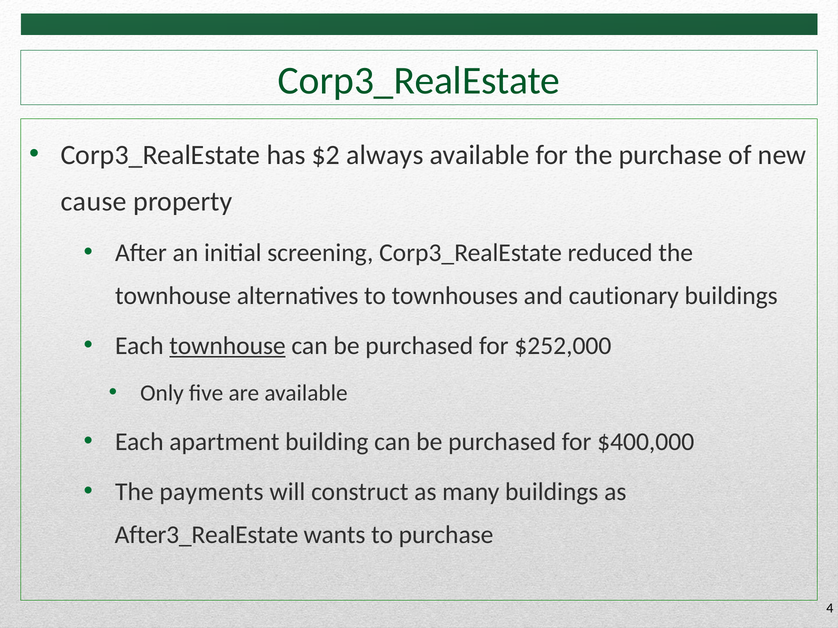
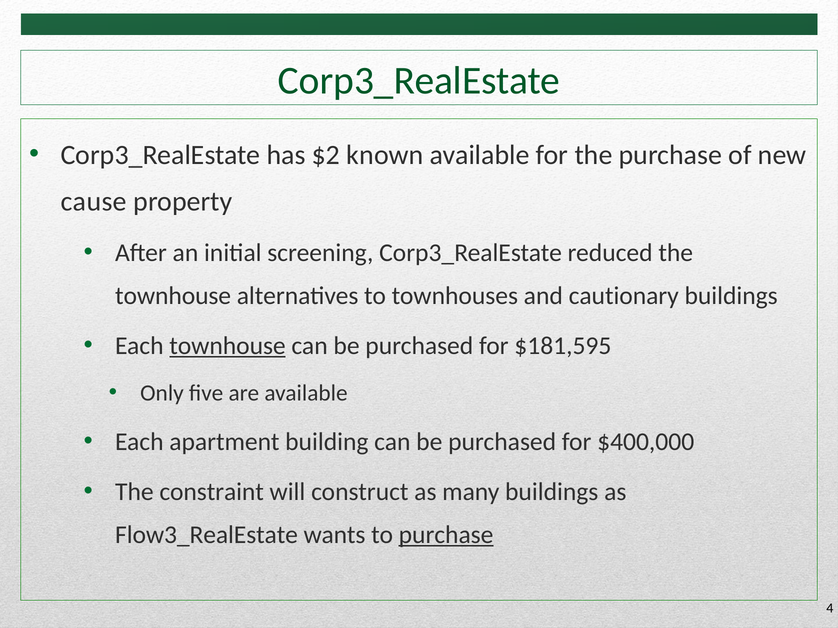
always: always -> known (385, 155)
$252,000: $252,000 -> $181,595 (563, 346)
payments: payments -> constraint (212, 492)
After3_RealEstate: After3_RealEstate -> Flow3_RealEstate (207, 535)
purchase underline: none -> present (446, 535)
